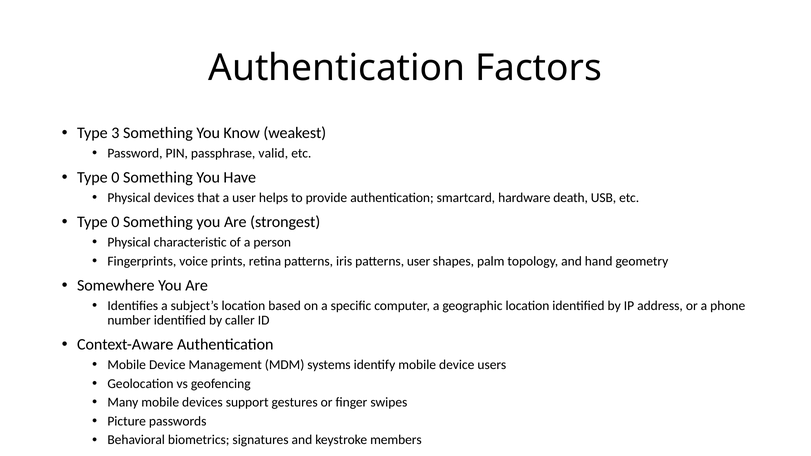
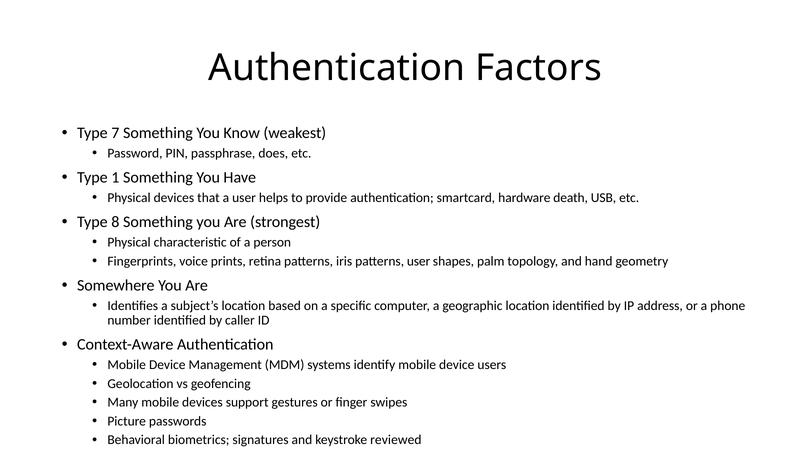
3: 3 -> 7 (115, 133)
valid: valid -> does (273, 153)
0: 0 -> 1 (115, 178)
0: 0 -> 8 (115, 222)
members: members -> reviewed (396, 440)
